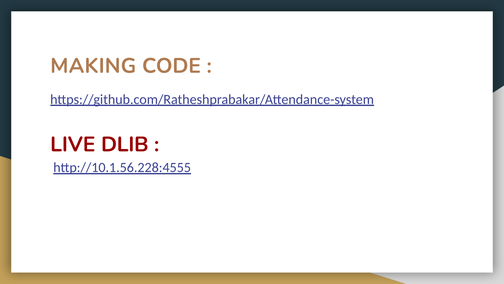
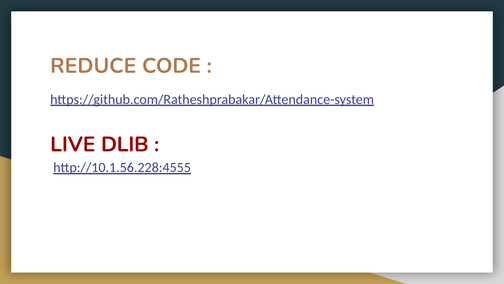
MAKING: MAKING -> REDUCE (93, 66)
